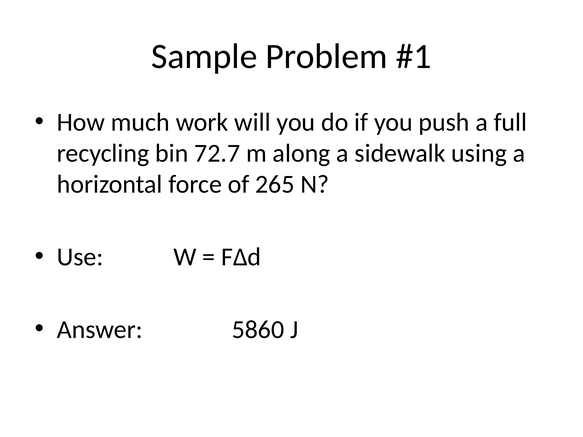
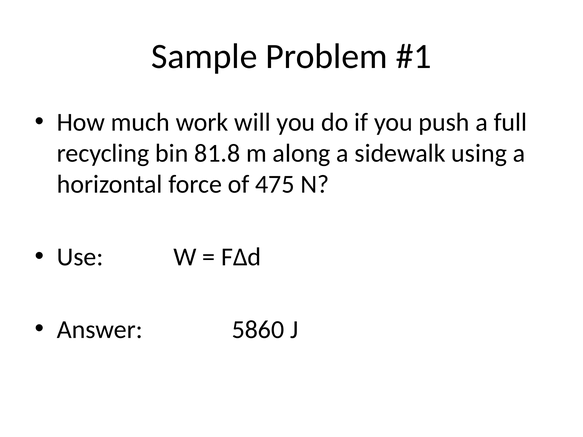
72.7: 72.7 -> 81.8 (217, 153)
265: 265 -> 475 (275, 185)
